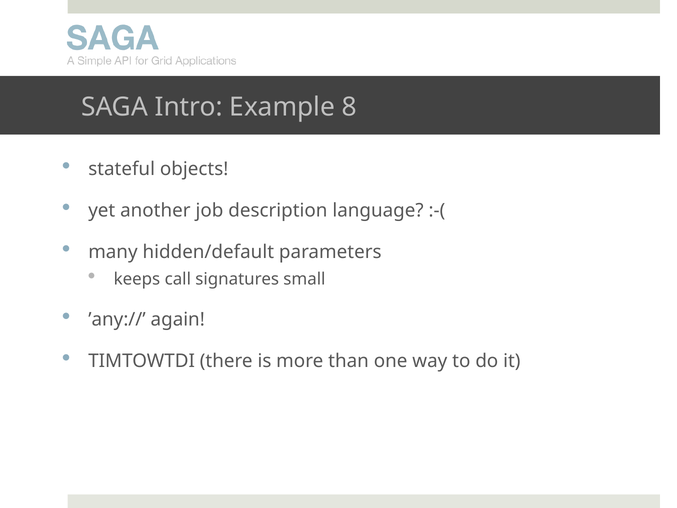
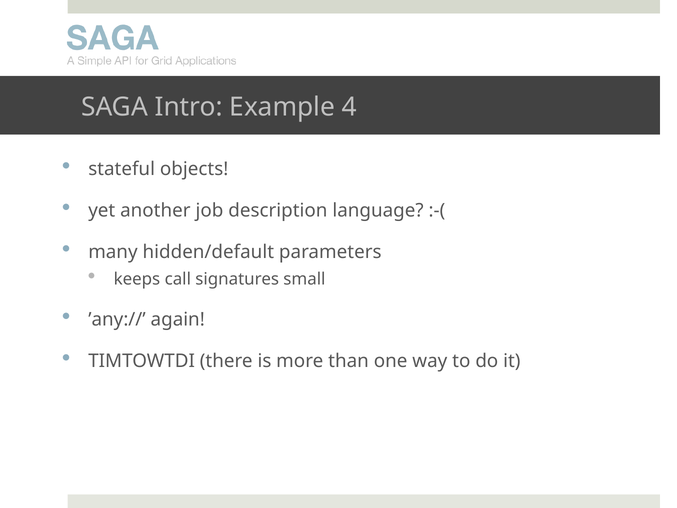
8: 8 -> 4 (349, 107)
